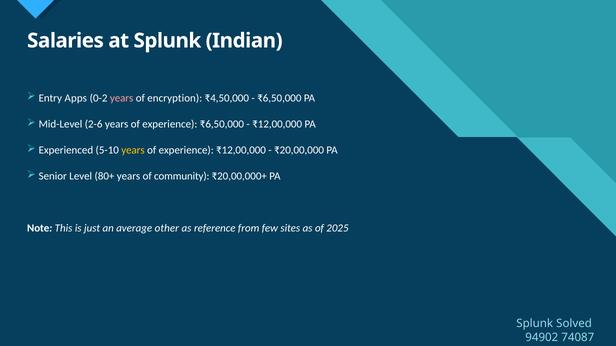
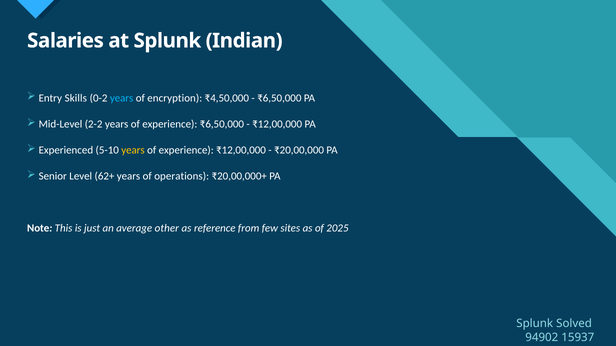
Apps: Apps -> Skills (76, 98)
years colour: pink -> light blue (122, 98)
2-6: 2-6 -> 2-2 (94, 124)
80+: 80+ -> 62+ (104, 176)
community: community -> operations (182, 176)
74087: 74087 -> 15937 (578, 338)
